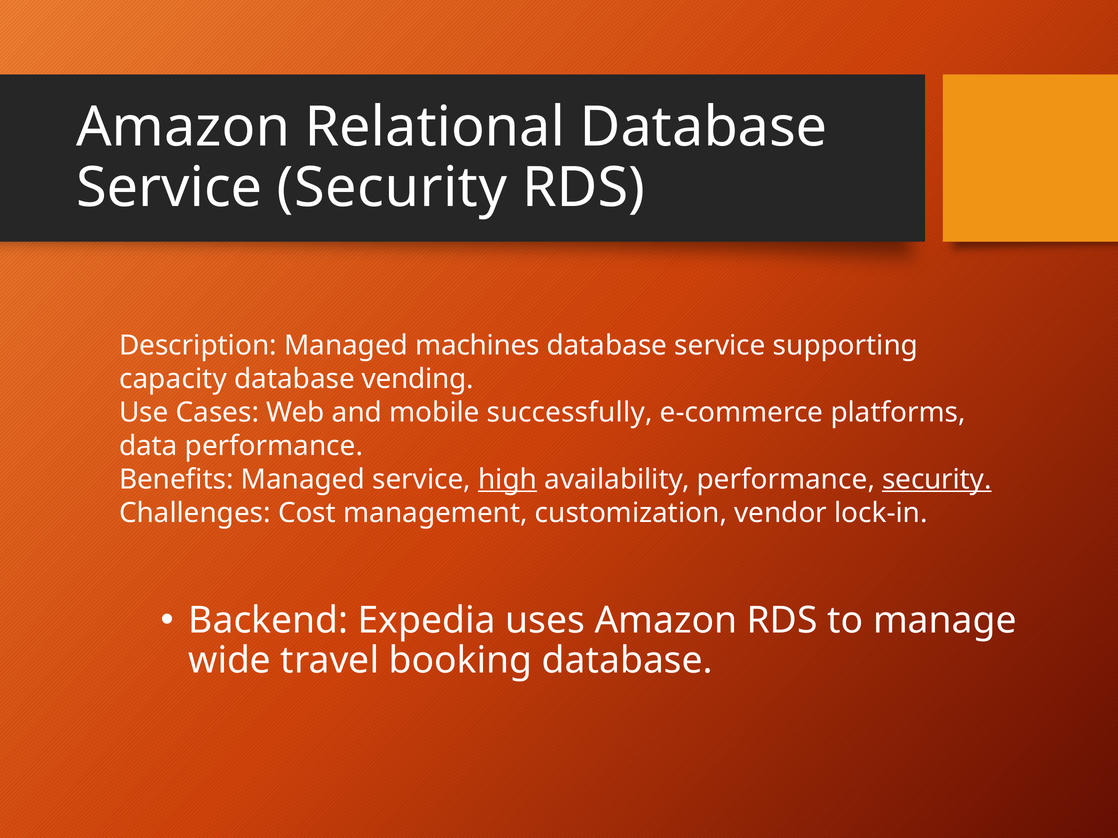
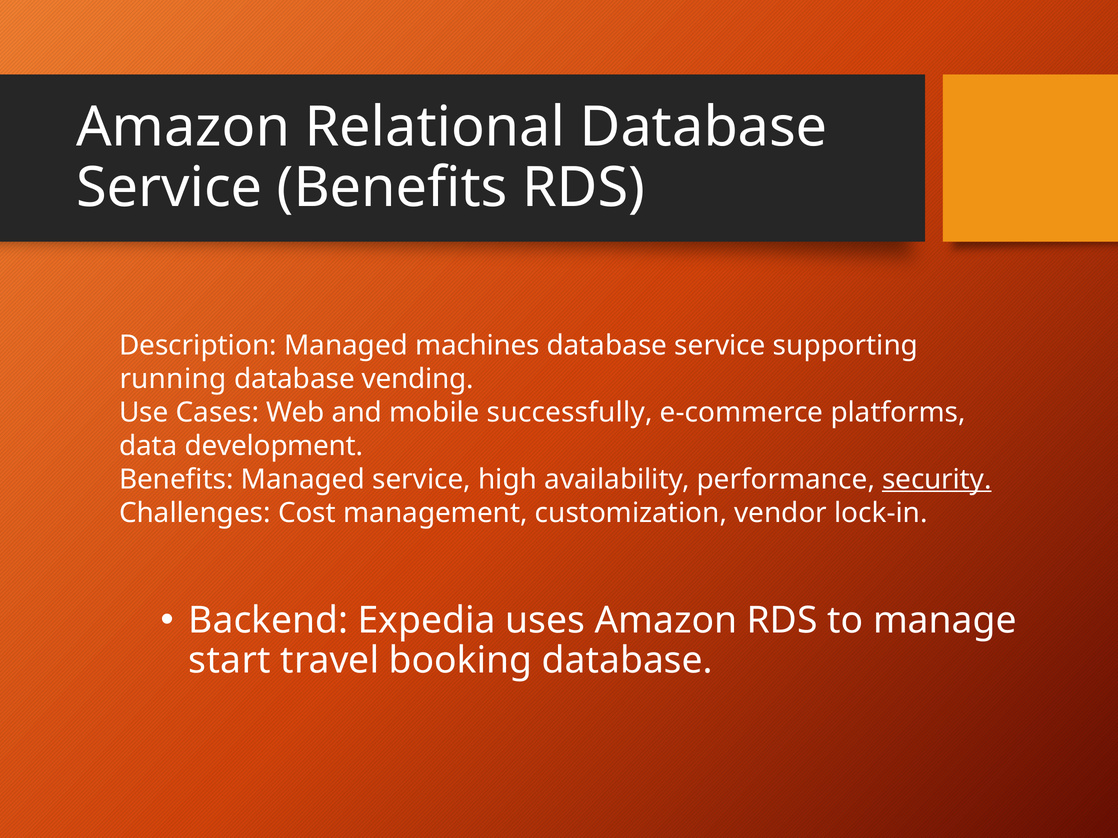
Service Security: Security -> Benefits (392, 188)
capacity: capacity -> running (173, 379)
data performance: performance -> development (274, 446)
high underline: present -> none (508, 480)
wide: wide -> start (230, 661)
